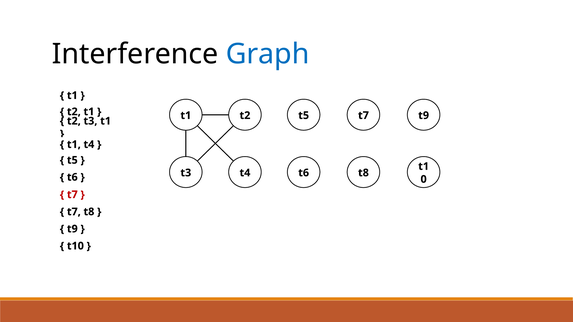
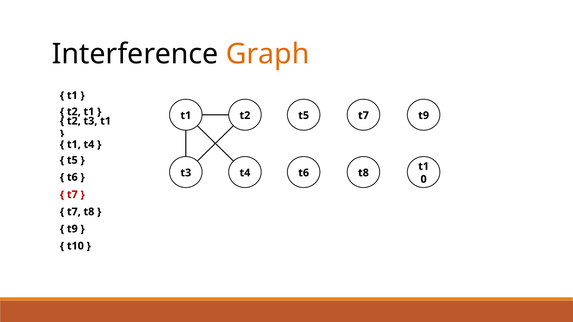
Graph colour: blue -> orange (268, 54)
